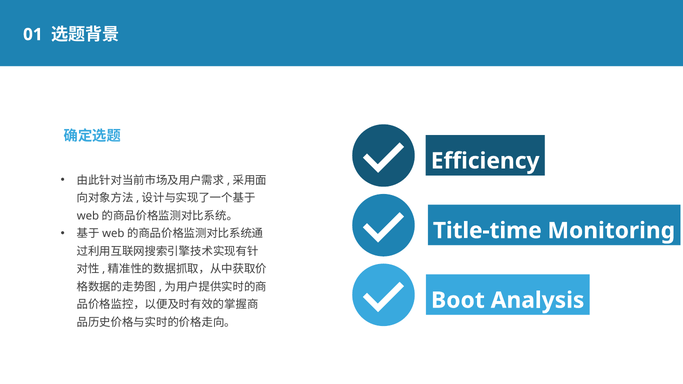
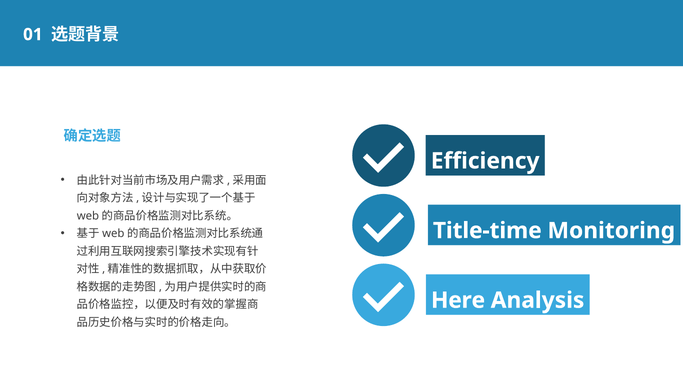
Boot: Boot -> Here (458, 300)
